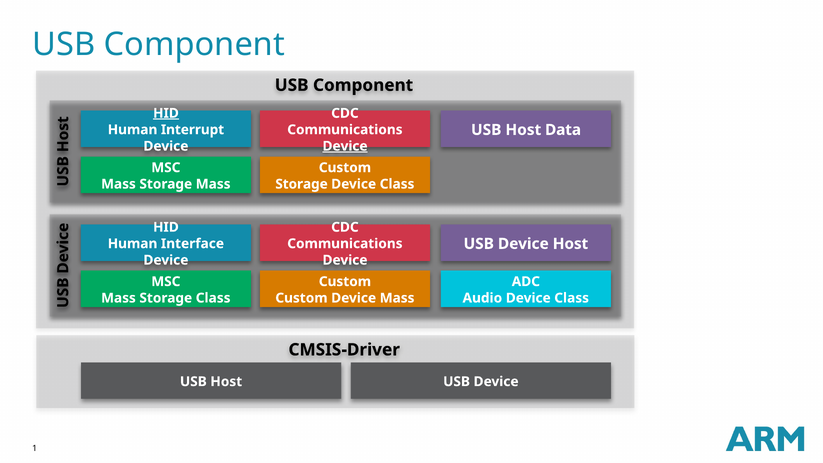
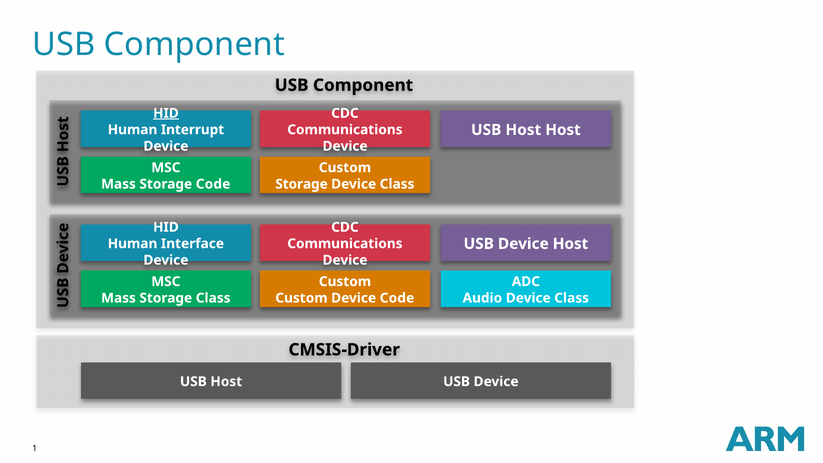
Host Data: Data -> Host (563, 130)
Device underline: present -> none (345, 146)
Storage Mass: Mass -> Code (213, 184)
Device Mass: Mass -> Code (397, 298)
